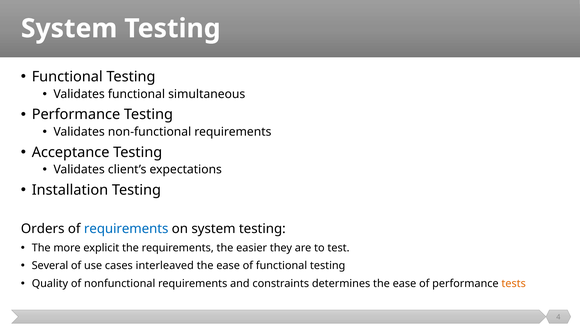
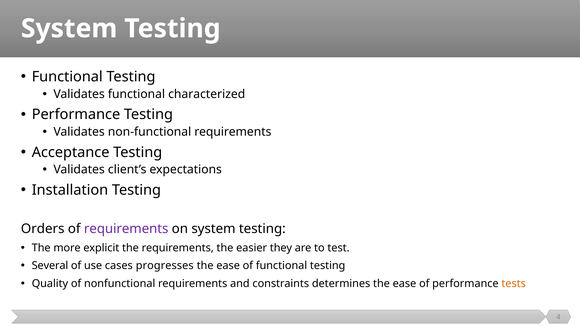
simultaneous: simultaneous -> characterized (207, 94)
requirements colour: blue -> purple (126, 229)
interleaved: interleaved -> progresses (165, 266)
